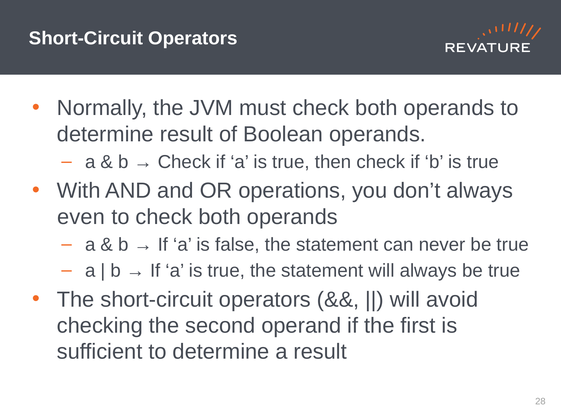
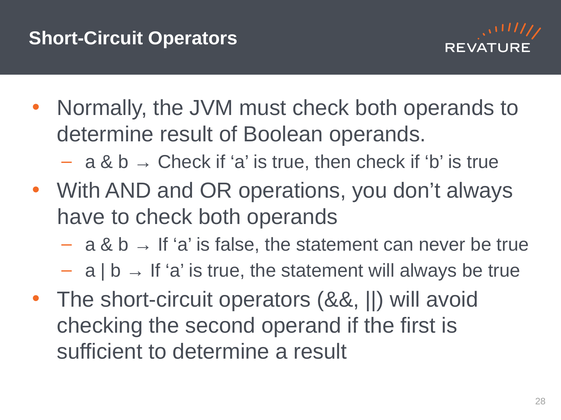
even: even -> have (81, 217)
